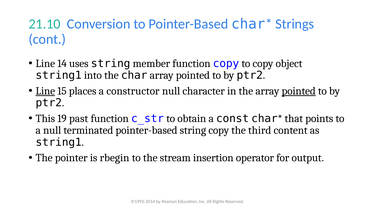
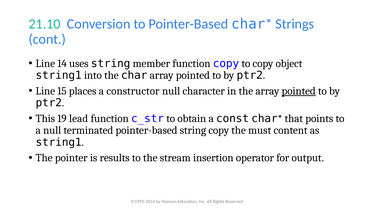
Line underline: present -> none (45, 91)
past: past -> lead (79, 118)
third: third -> must (260, 130)
rbegin: rbegin -> results (115, 158)
